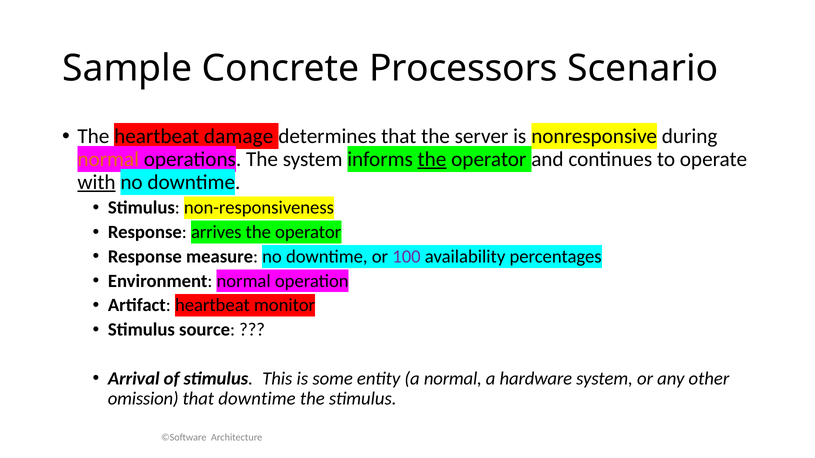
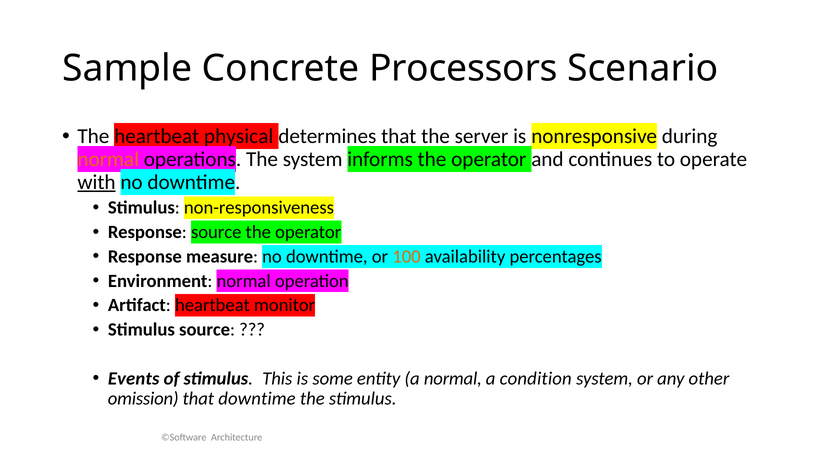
damage: damage -> physical (239, 136)
the underline: present -> none (432, 159)
Response arrives: arrives -> source (216, 232)
100 colour: purple -> orange (407, 257)
Arrival: Arrival -> Events (134, 379)
hardware: hardware -> condition (536, 379)
